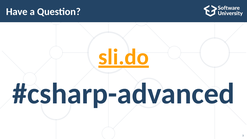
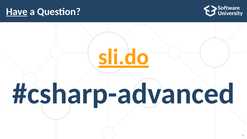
Have underline: none -> present (17, 12)
